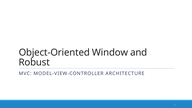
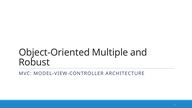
Window: Window -> Multiple (110, 52)
